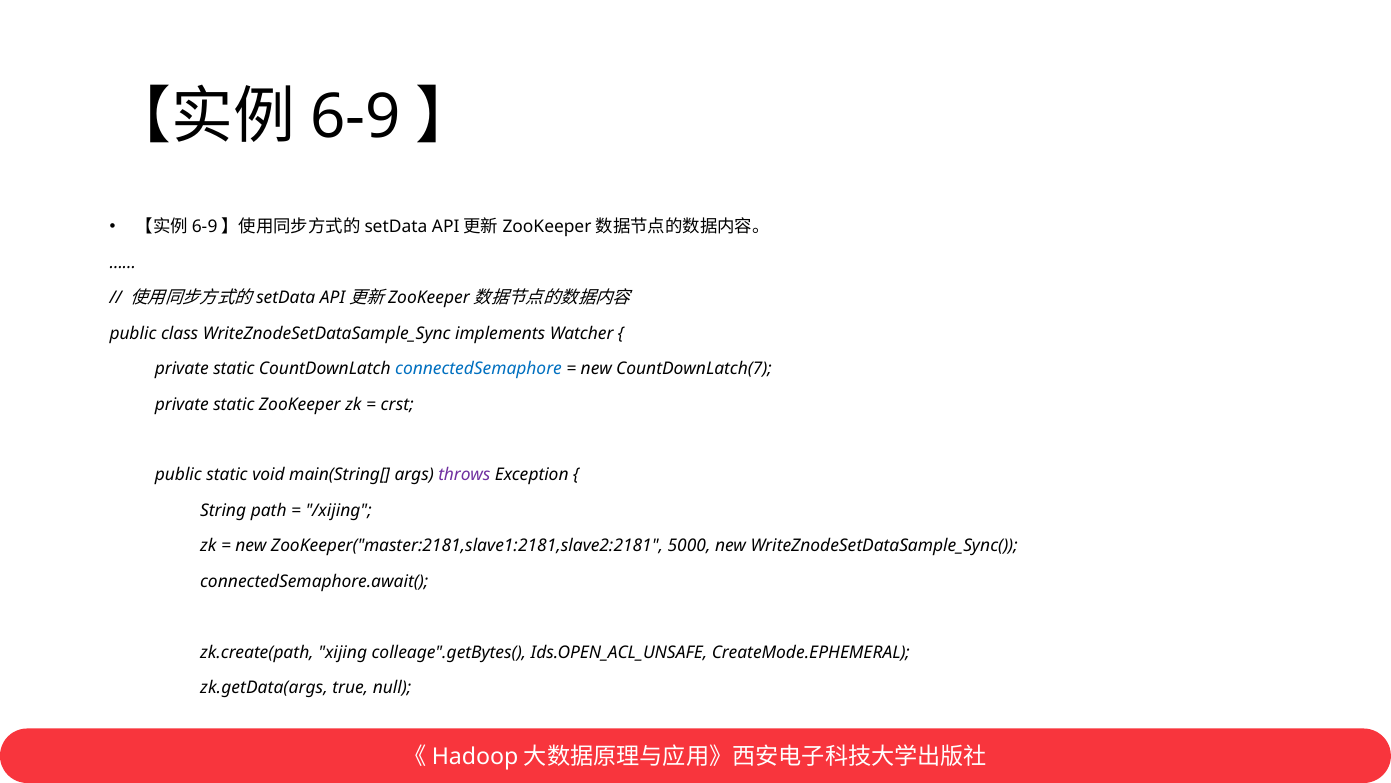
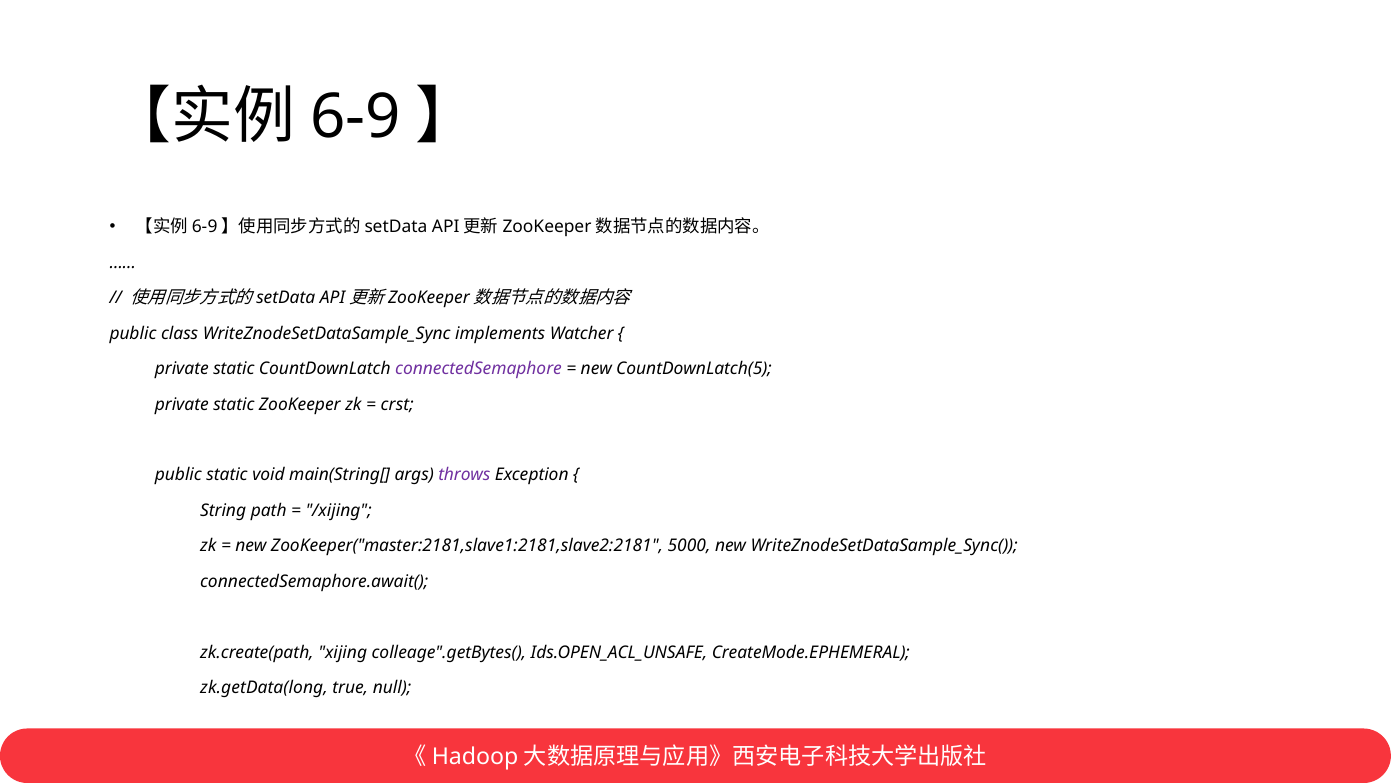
connectedSemaphore colour: blue -> purple (479, 369)
CountDownLatch(7: CountDownLatch(7 -> CountDownLatch(5 (694, 369)
zk.getData(args: zk.getData(args -> zk.getData(long (264, 688)
